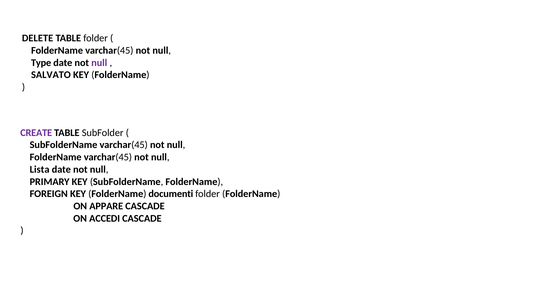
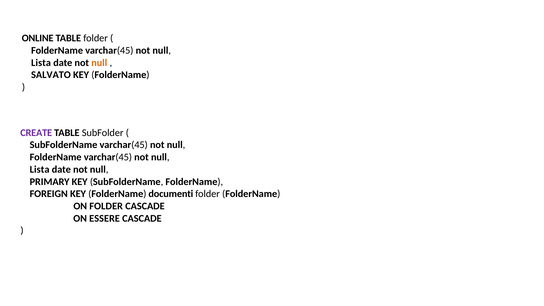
DELETE: DELETE -> ONLINE (38, 38)
Type: Type -> Lista (41, 63)
null colour: purple -> orange (99, 63)
ON APPARE: APPARE -> FOLDER (106, 206)
ACCEDI: ACCEDI -> ESSERE (105, 218)
